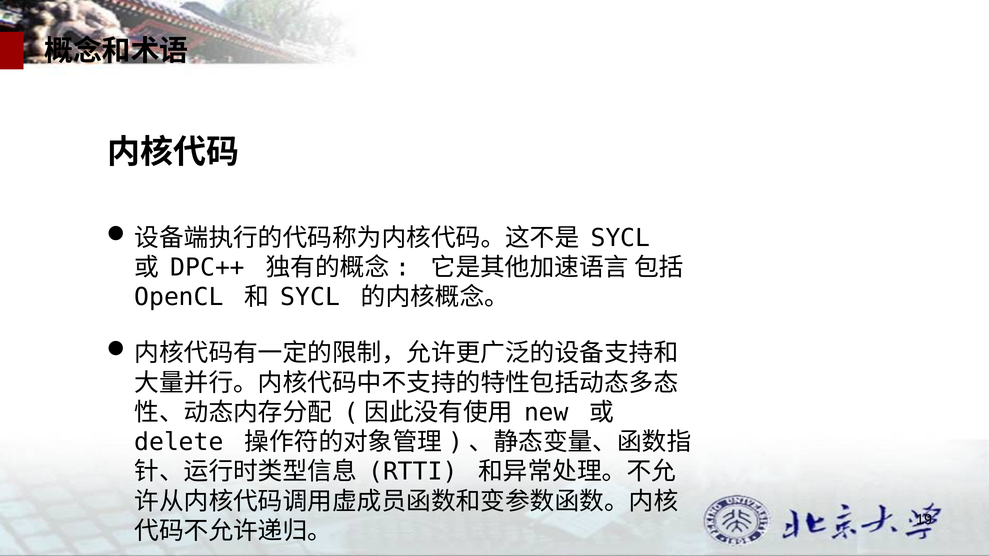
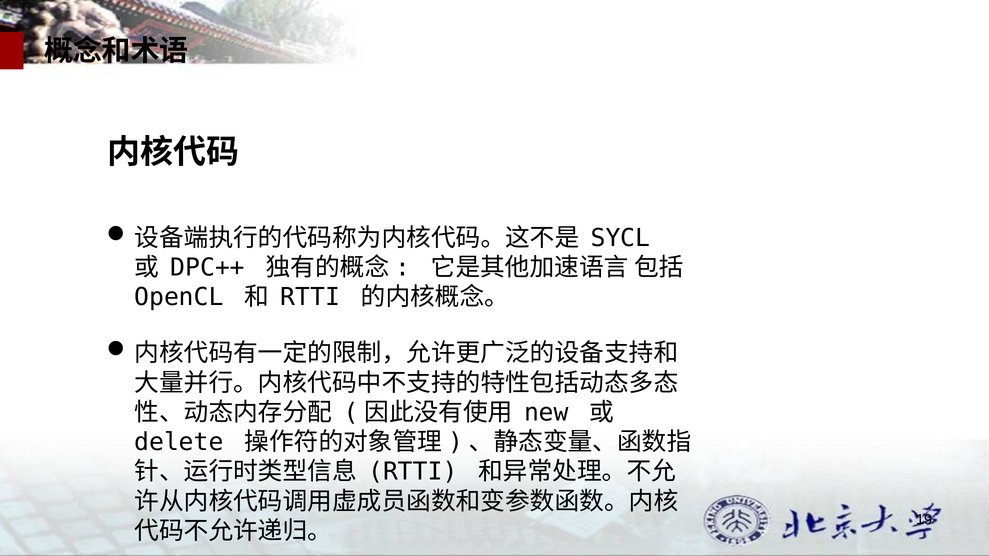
SYCL: SYCL -> RTTI (310, 297)
